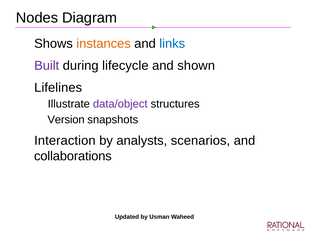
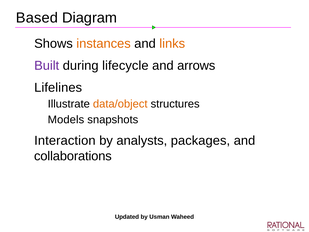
Nodes: Nodes -> Based (37, 18)
links colour: blue -> orange (172, 44)
shown: shown -> arrows (196, 66)
data/object colour: purple -> orange (120, 104)
Version: Version -> Models (66, 120)
scenarios: scenarios -> packages (200, 141)
